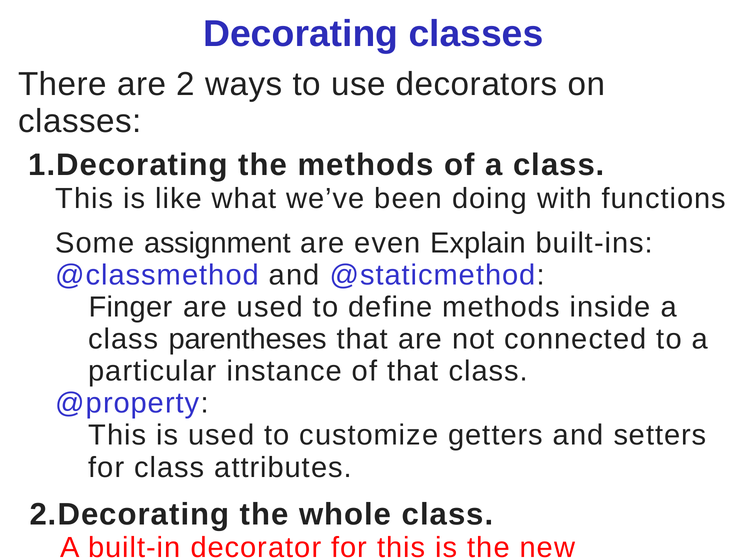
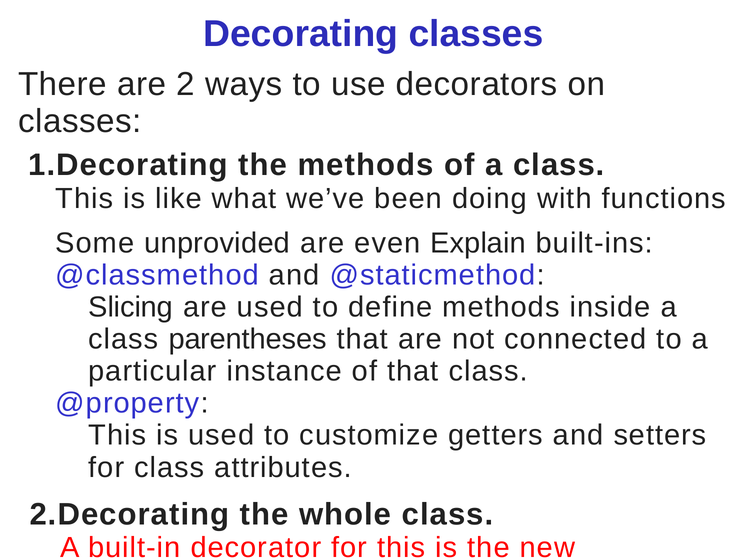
assignment: assignment -> unprovided (217, 243)
Finger: Finger -> Slicing (131, 307)
